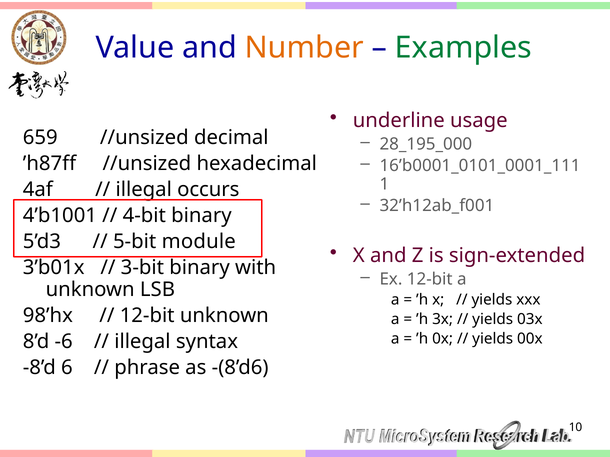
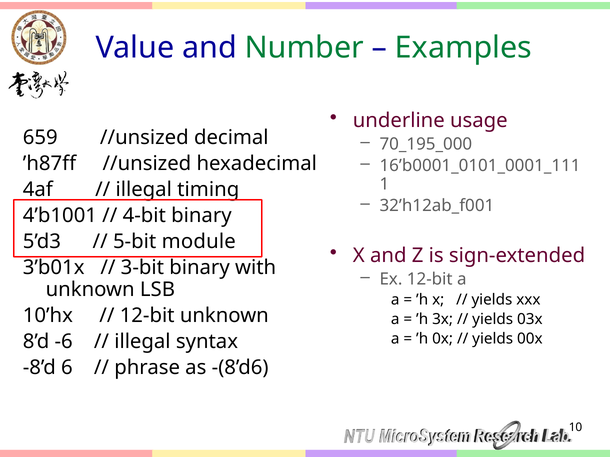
Number colour: orange -> green (304, 48)
28_195_000: 28_195_000 -> 70_195_000 (426, 144)
occurs: occurs -> timing (208, 190)
98’hx: 98’hx -> 10’hx (48, 316)
